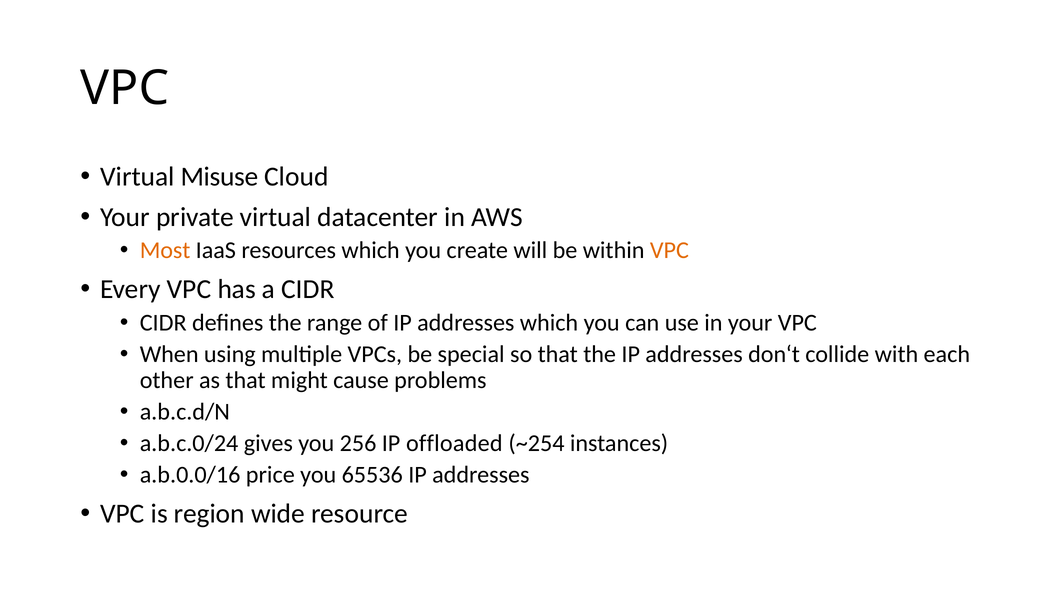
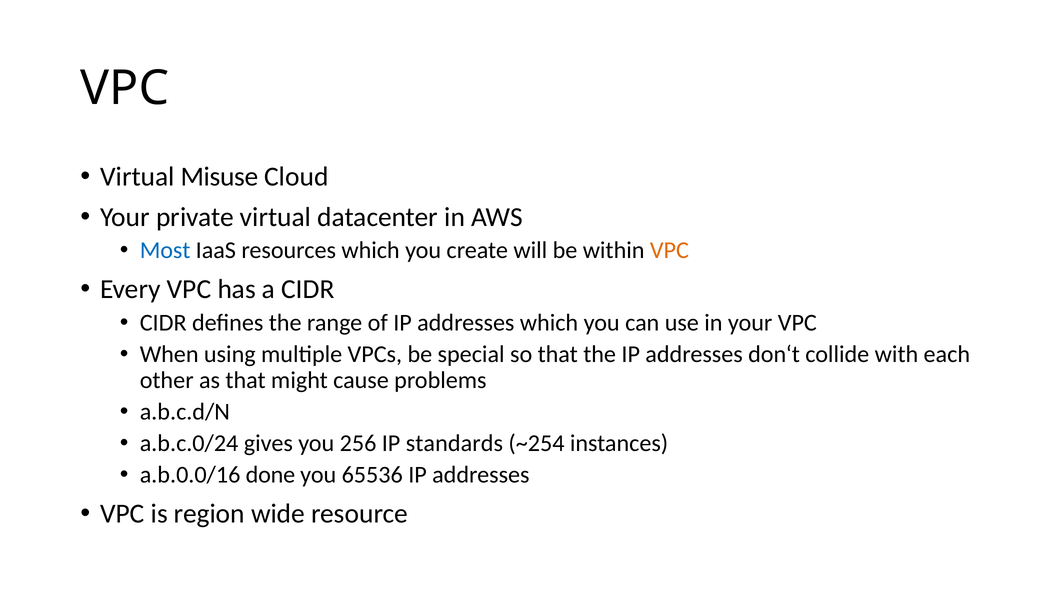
Most colour: orange -> blue (165, 251)
offloaded: offloaded -> standards (454, 444)
price: price -> done (270, 475)
